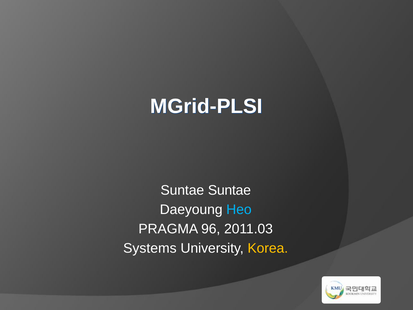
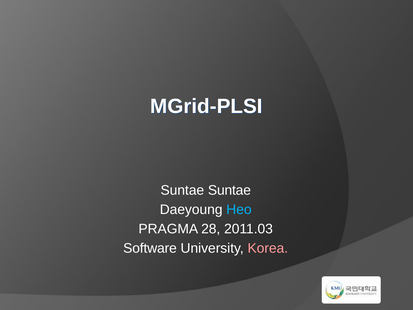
96: 96 -> 28 (211, 229)
Systems: Systems -> Software (150, 248)
Korea colour: yellow -> pink (268, 248)
